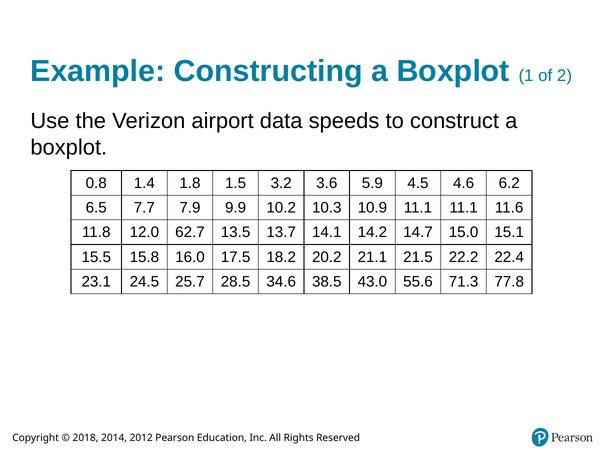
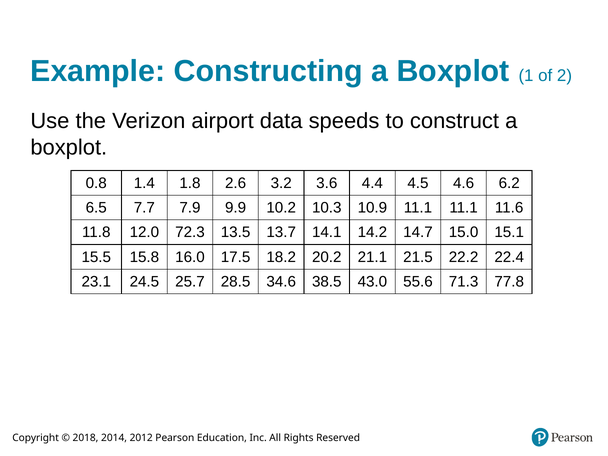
1.5: 1.5 -> 2.6 (236, 183)
5.9: 5.9 -> 4.4 (372, 183)
62.7: 62.7 -> 72.3 (190, 232)
